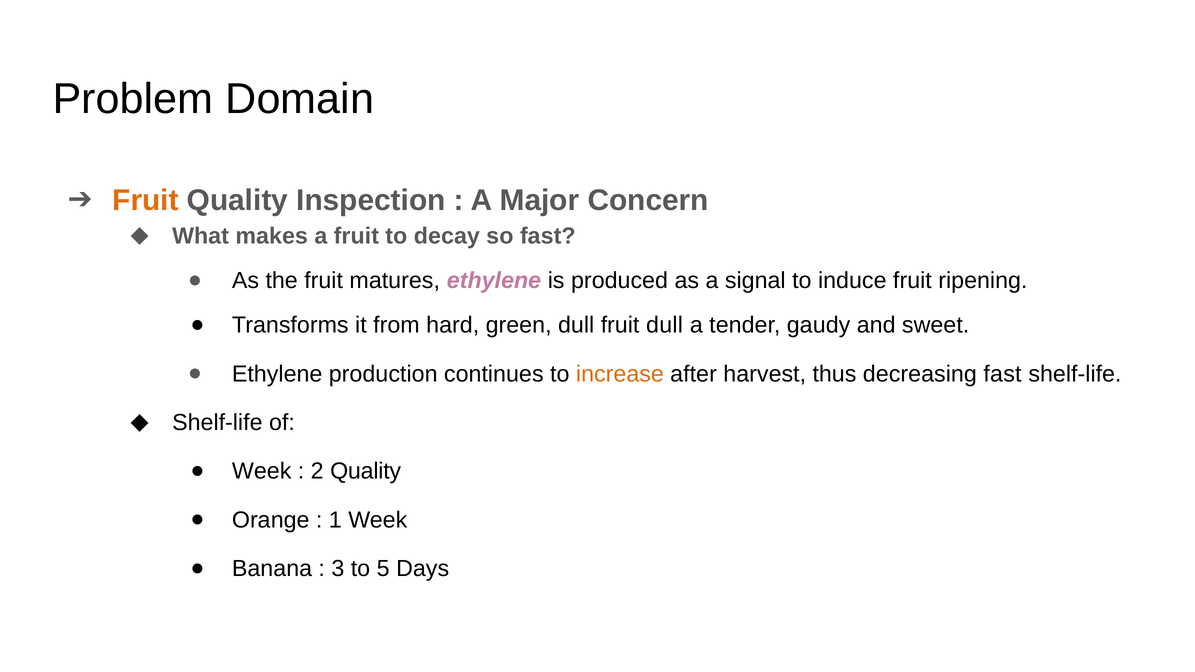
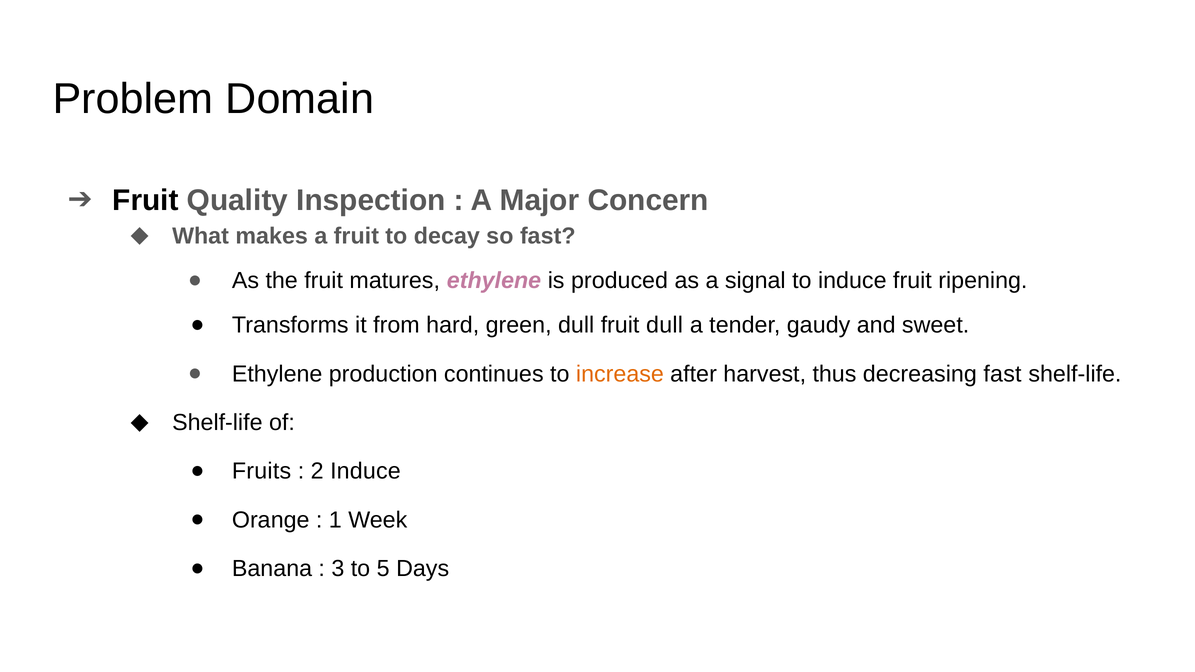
Fruit colour: orange -> black (146, 200)
Week: Week -> Fruits (262, 471)
2 Quality: Quality -> Induce (365, 471)
